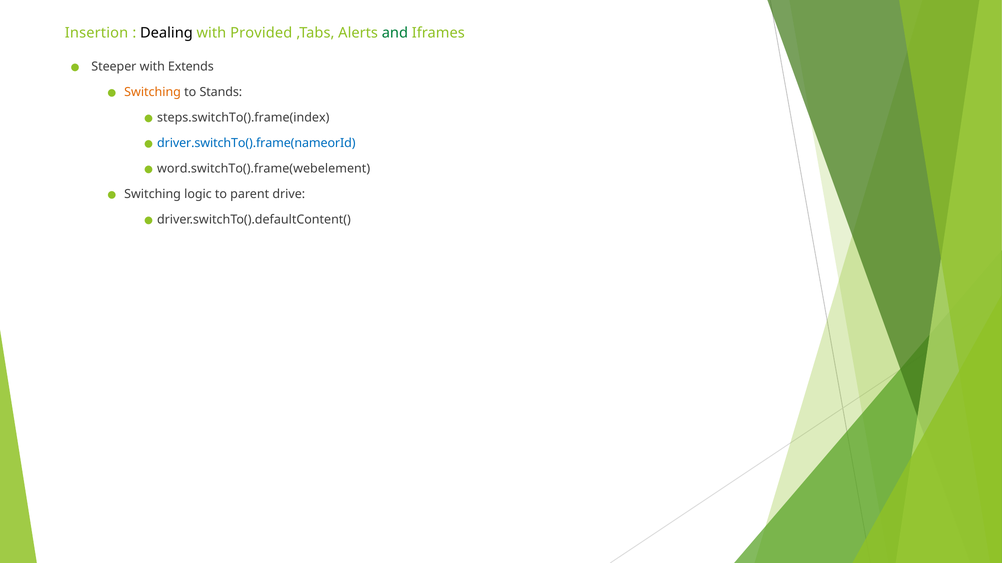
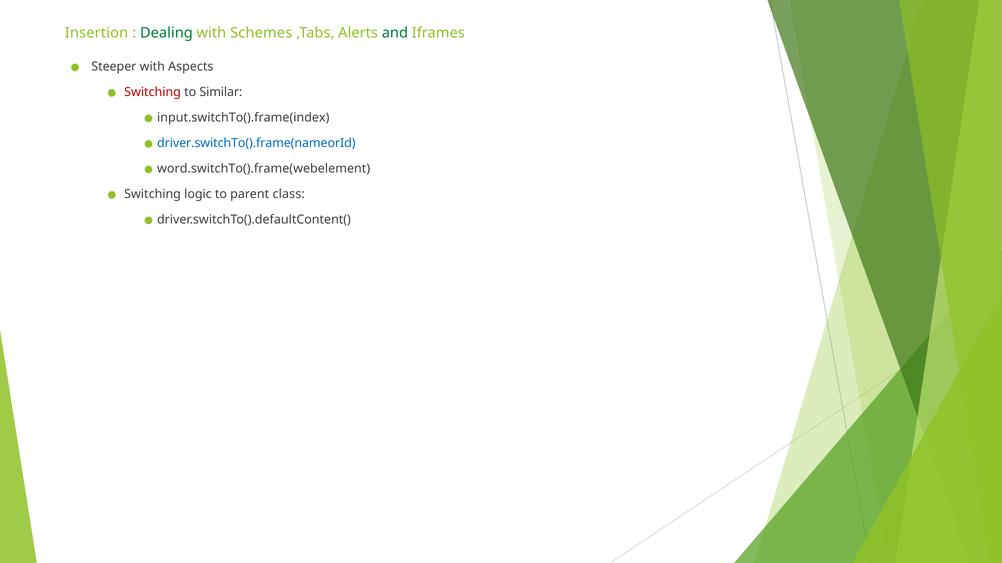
Dealing colour: black -> green (166, 33)
Provided: Provided -> Schemes (261, 33)
Extends: Extends -> Aspects (191, 67)
Switching colour: orange -> red (153, 92)
Stands: Stands -> Similar (221, 92)
steps.switchTo().frame(index: steps.switchTo().frame(index -> input.switchTo().frame(index (243, 118)
drive: drive -> class (289, 194)
